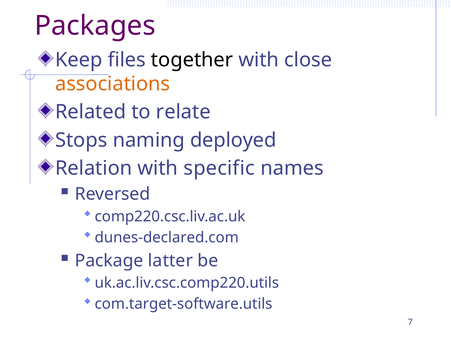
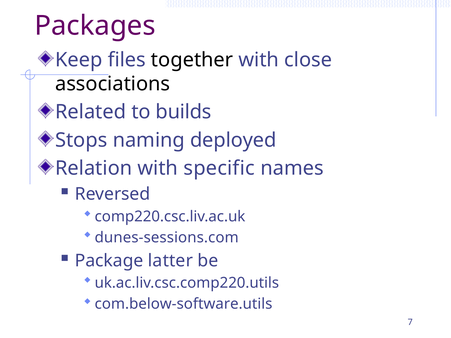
associations colour: orange -> black (113, 84)
relate: relate -> builds (184, 112)
dunes-declared.com: dunes-declared.com -> dunes-sessions.com (167, 238)
com.target-software.utils: com.target-software.utils -> com.below-software.utils (184, 304)
